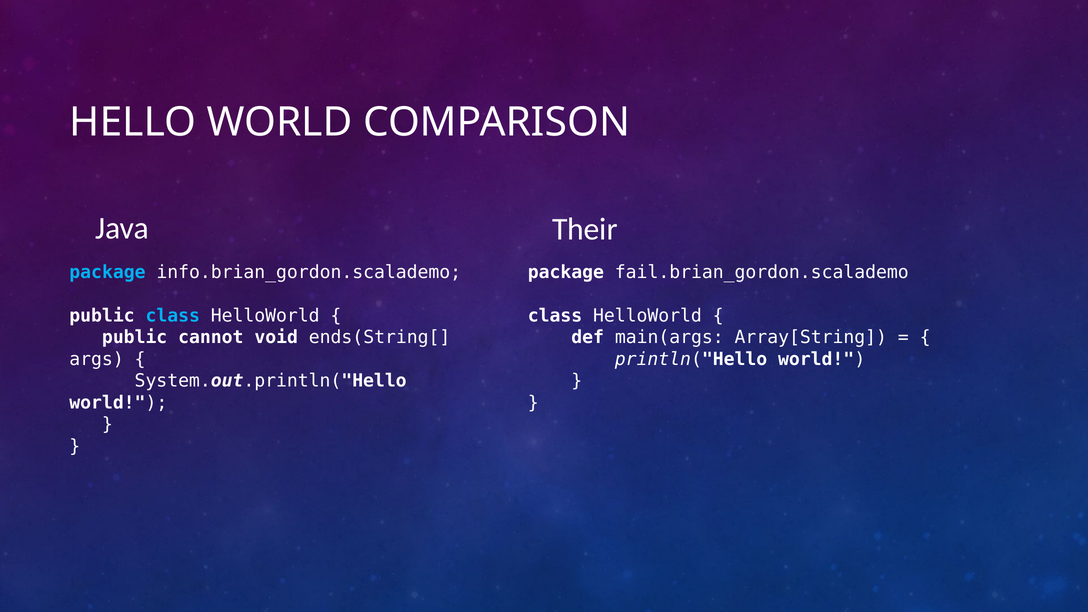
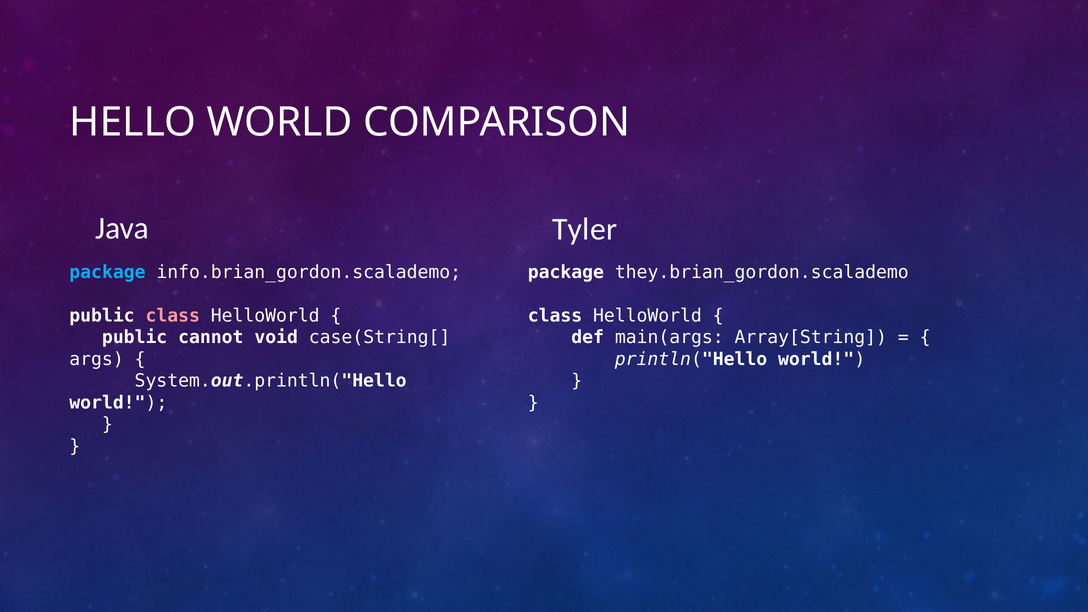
Their: Their -> Tyler (585, 229)
fail.brian_gordon.scalademo: fail.brian_gordon.scalademo -> they.brian_gordon.scalademo (762, 272)
class colour: light blue -> pink (173, 316)
ends(String[: ends(String[ -> case(String[ (380, 337)
